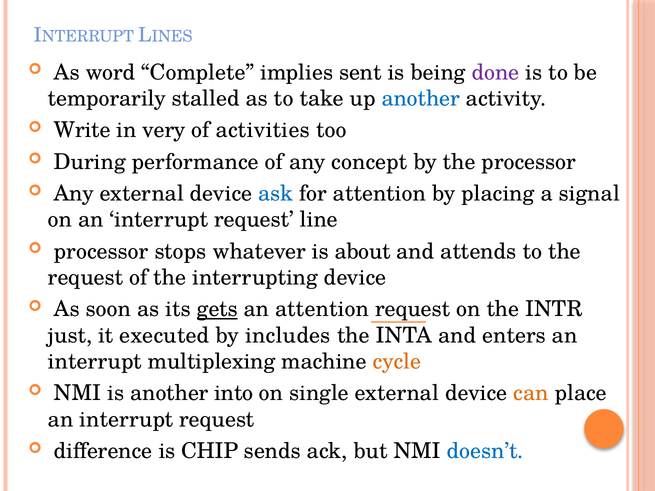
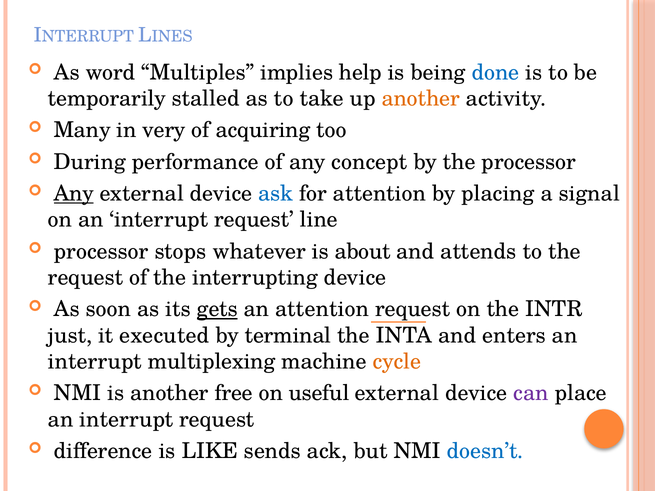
Complete: Complete -> Multiples (198, 72)
sent: sent -> help (360, 72)
done colour: purple -> blue (496, 72)
another colour: blue -> orange (421, 99)
Write: Write -> Many (82, 130)
activities: activities -> acquiring (263, 130)
Any underline: none -> present (74, 194)
includes: includes -> terminal (288, 336)
into: into -> free (234, 393)
single: single -> useful (319, 393)
can colour: orange -> purple (531, 393)
CHIP: CHIP -> LIKE (210, 451)
